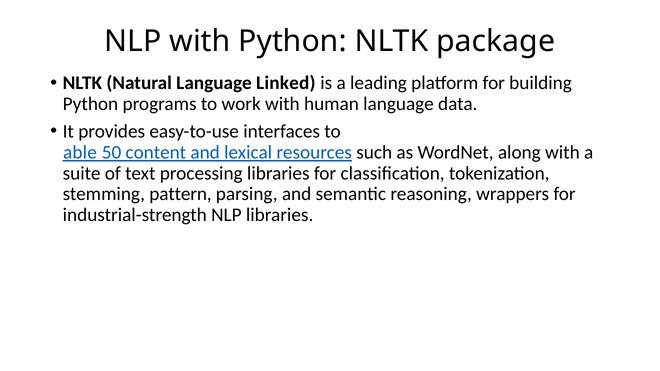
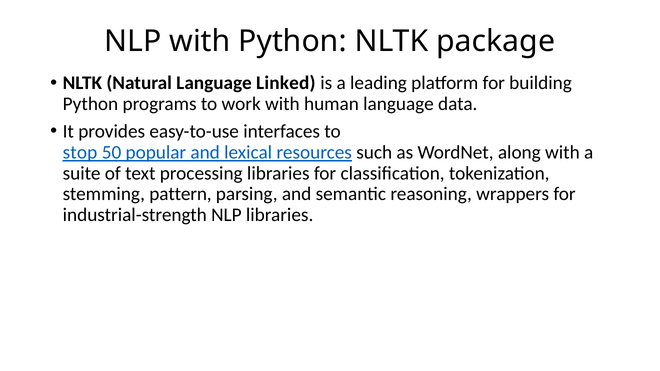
able: able -> stop (80, 153)
content: content -> popular (156, 153)
